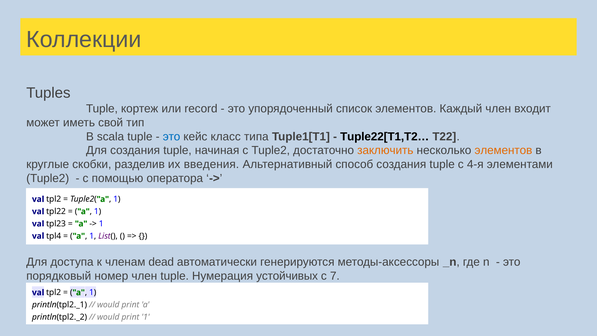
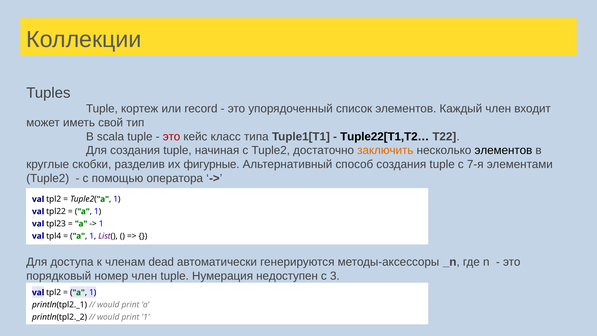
это colour: blue -> red (172, 136)
элементов colour: orange -> black (503, 150)
введения: введения -> фигурные (212, 164)
4-я: 4-я -> 7-я (475, 164)
устойчивых: устойчивых -> недоступен (287, 276)
7: 7 -> 3 (335, 276)
